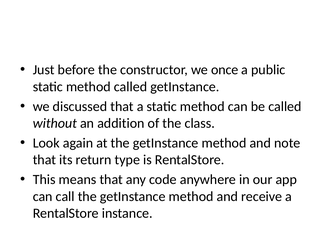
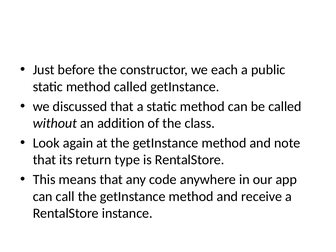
once: once -> each (225, 70)
